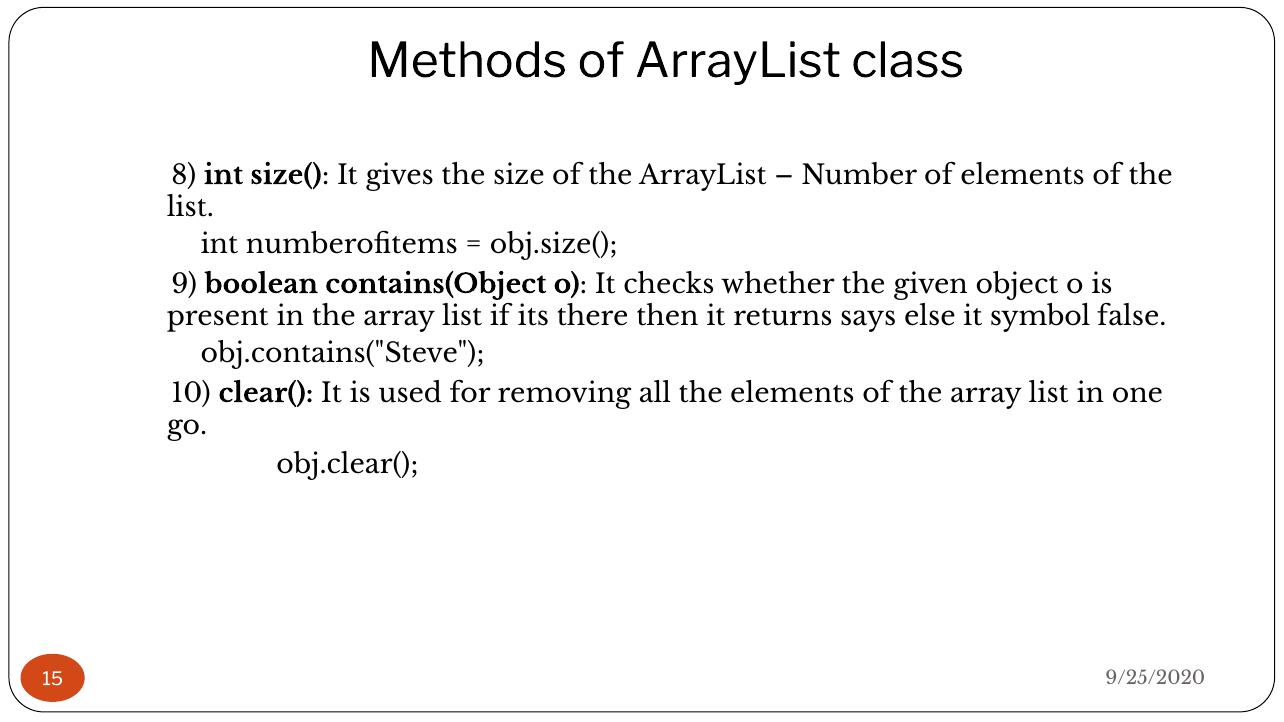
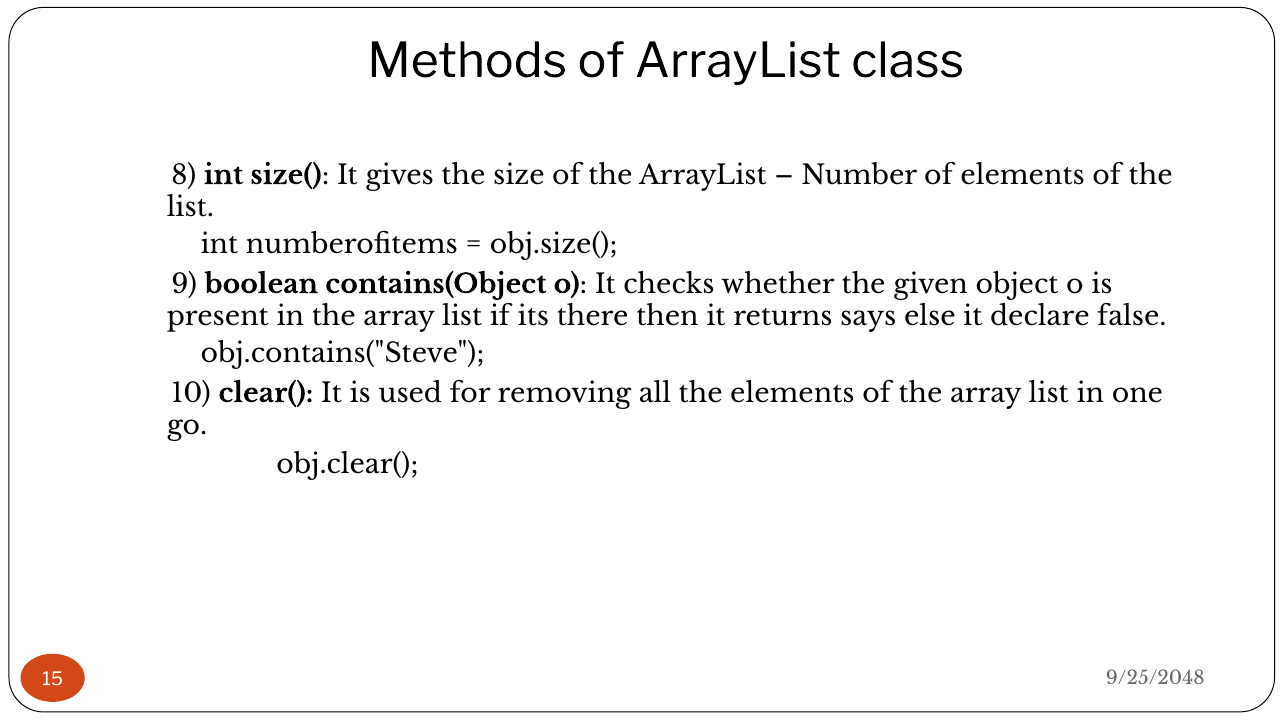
symbol: symbol -> declare (1040, 316)
9/25/2020: 9/25/2020 -> 9/25/2048 (1155, 678)
